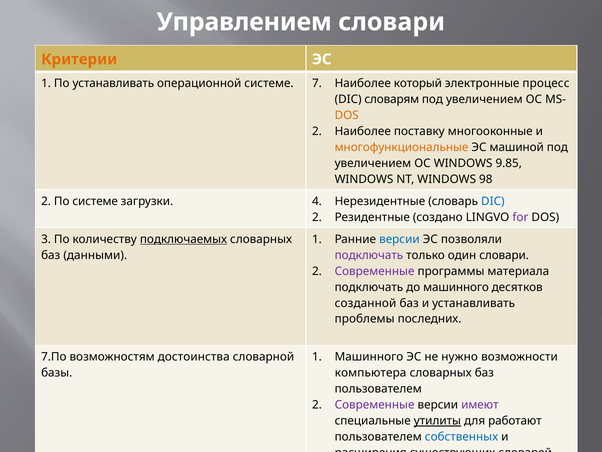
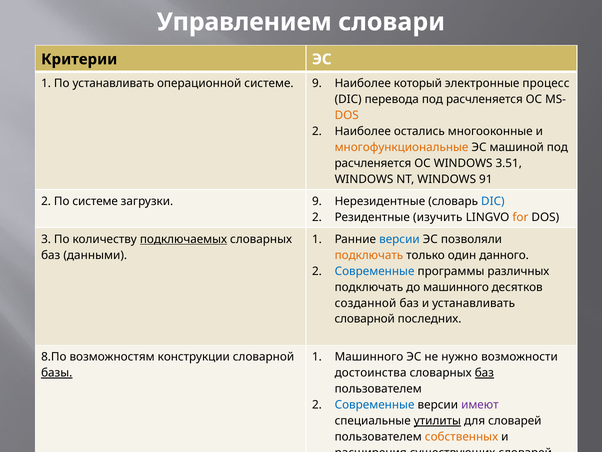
Критерии colour: orange -> black (79, 59)
системе 7: 7 -> 9 (317, 83)
DIC словарям: словарям -> перевода (392, 99)
увеличением: увеличением -> расчленяется (484, 99)
поставку: поставку -> остались (419, 131)
увеличением: увеличением -> расчленяется (373, 163)
9.85: 9.85 -> 3.51 (509, 163)
98: 98 -> 91 (486, 179)
загрузки 4: 4 -> 9 (317, 201)
создано: создано -> изучить (438, 217)
for colour: purple -> orange (520, 217)
подключать colour: purple -> orange (369, 255)
один словари: словари -> данного (504, 255)
Современные colour: purple -> blue (375, 271)
материала: материала -> различных (518, 271)
проблемы: проблемы -> словарной (365, 319)
7.По: 7.По -> 8.По (54, 357)
достоинства: достоинства -> конструкции (194, 357)
базы underline: none -> present (57, 373)
компьютера: компьютера -> достоинства (371, 373)
баз underline: none -> present (484, 373)
Современные colour: purple -> blue (375, 405)
для работают: работают -> словарей (515, 420)
собственных colour: blue -> orange (461, 436)
